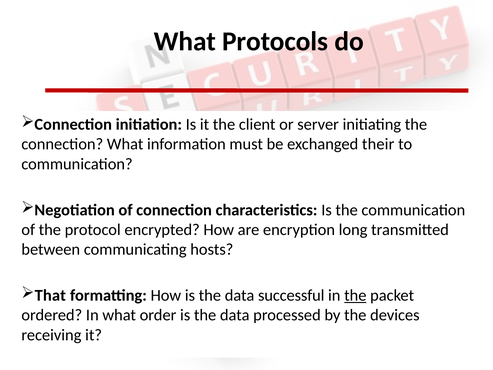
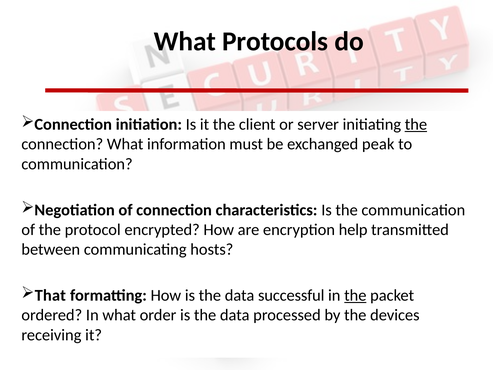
the underline: none -> present (416, 124)
their: their -> peak (378, 144)
long: long -> help (353, 230)
